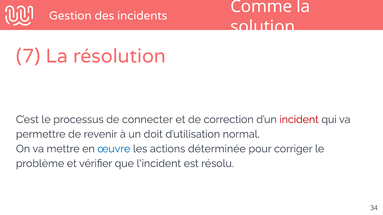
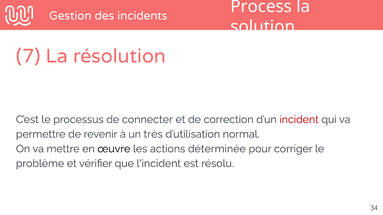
Comme: Comme -> Process (261, 6)
doit: doit -> très (153, 134)
œuvre colour: blue -> black (114, 149)
